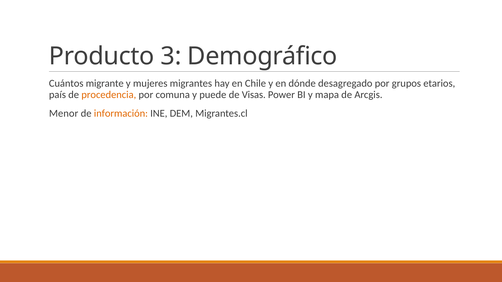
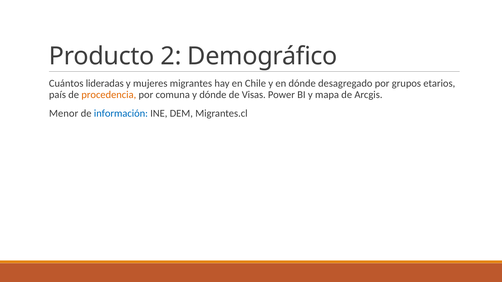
3: 3 -> 2 (171, 56)
migrante: migrante -> lideradas (105, 83)
y puede: puede -> dónde (213, 95)
información colour: orange -> blue (121, 113)
